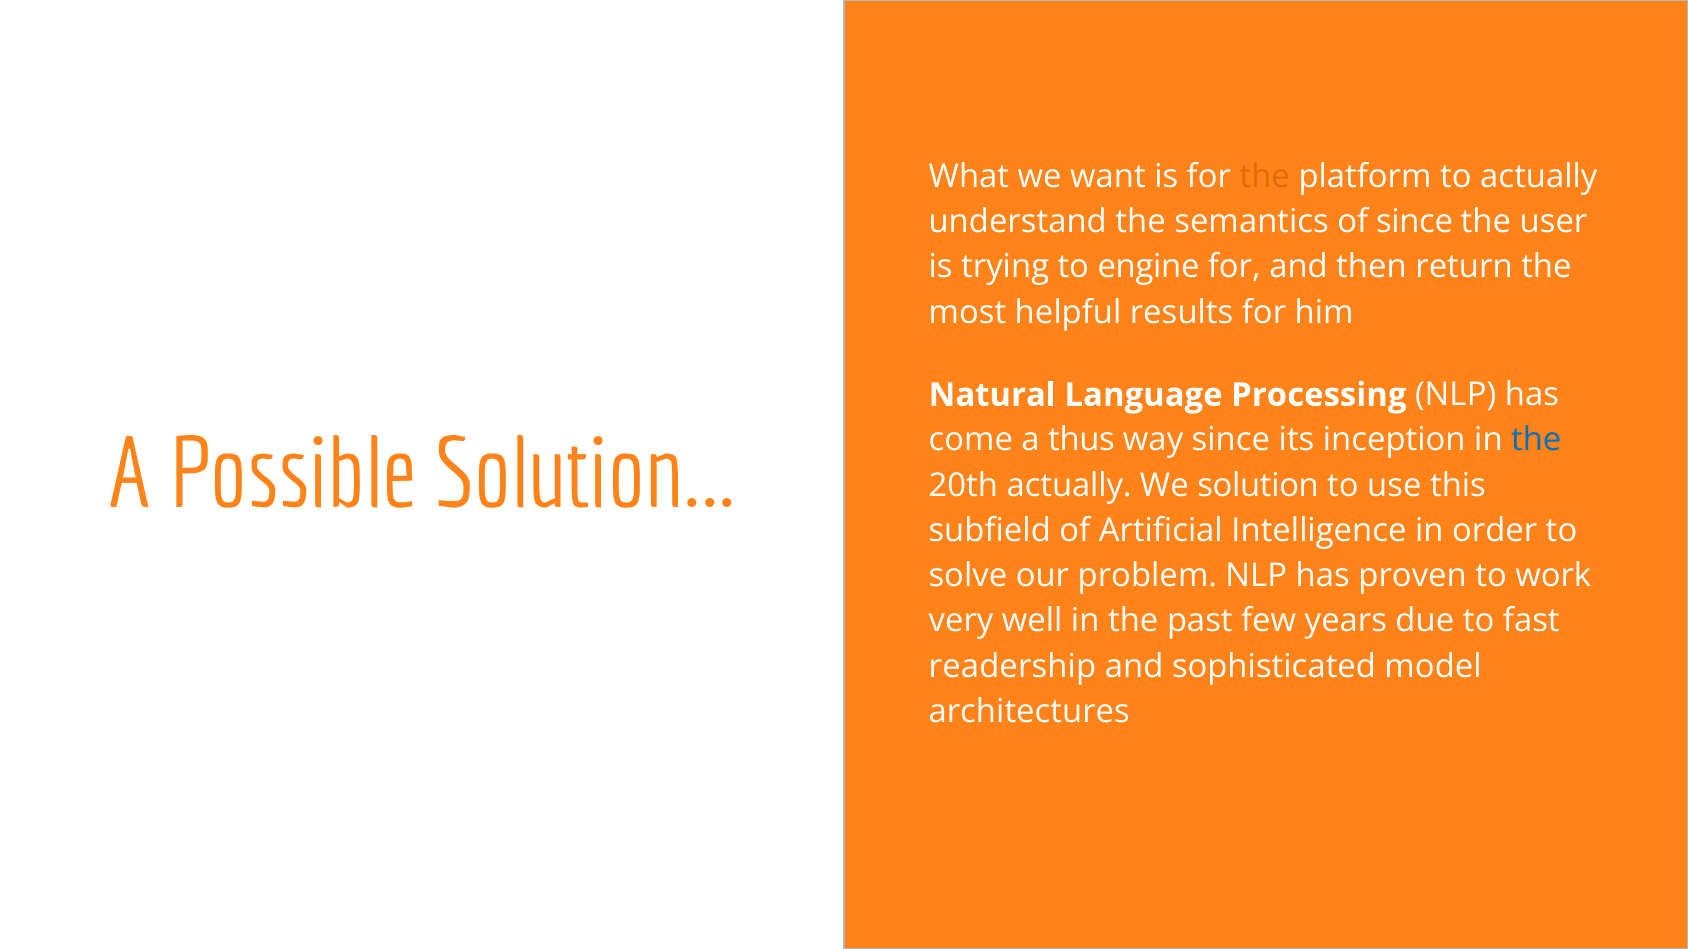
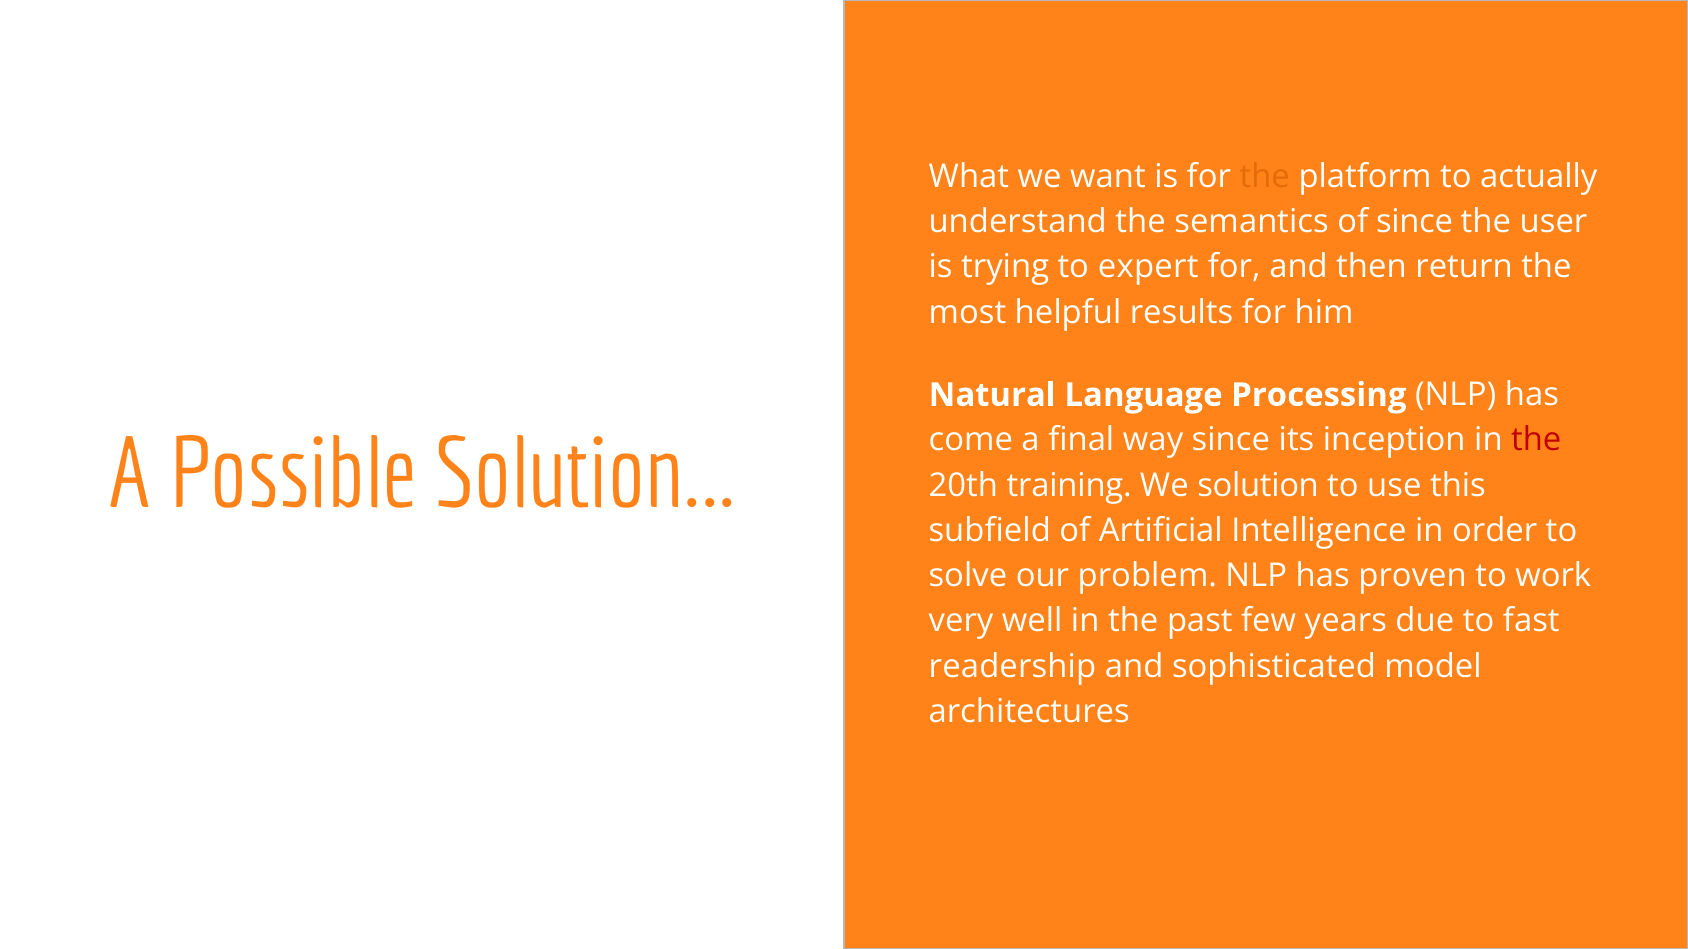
engine: engine -> expert (1148, 267)
thus: thus -> final (1081, 440)
the colour: blue -> red (1536, 440)
20th actually: actually -> training (1069, 486)
